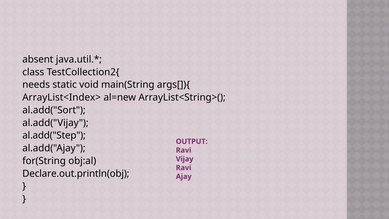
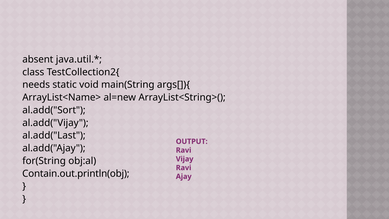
ArrayList<Index>: ArrayList<Index> -> ArrayList<Name> (62, 97)
al.add("Step: al.add("Step -> al.add("Last (54, 135)
Declare.out.println(obj: Declare.out.println(obj -> Contain.out.println(obj (76, 173)
